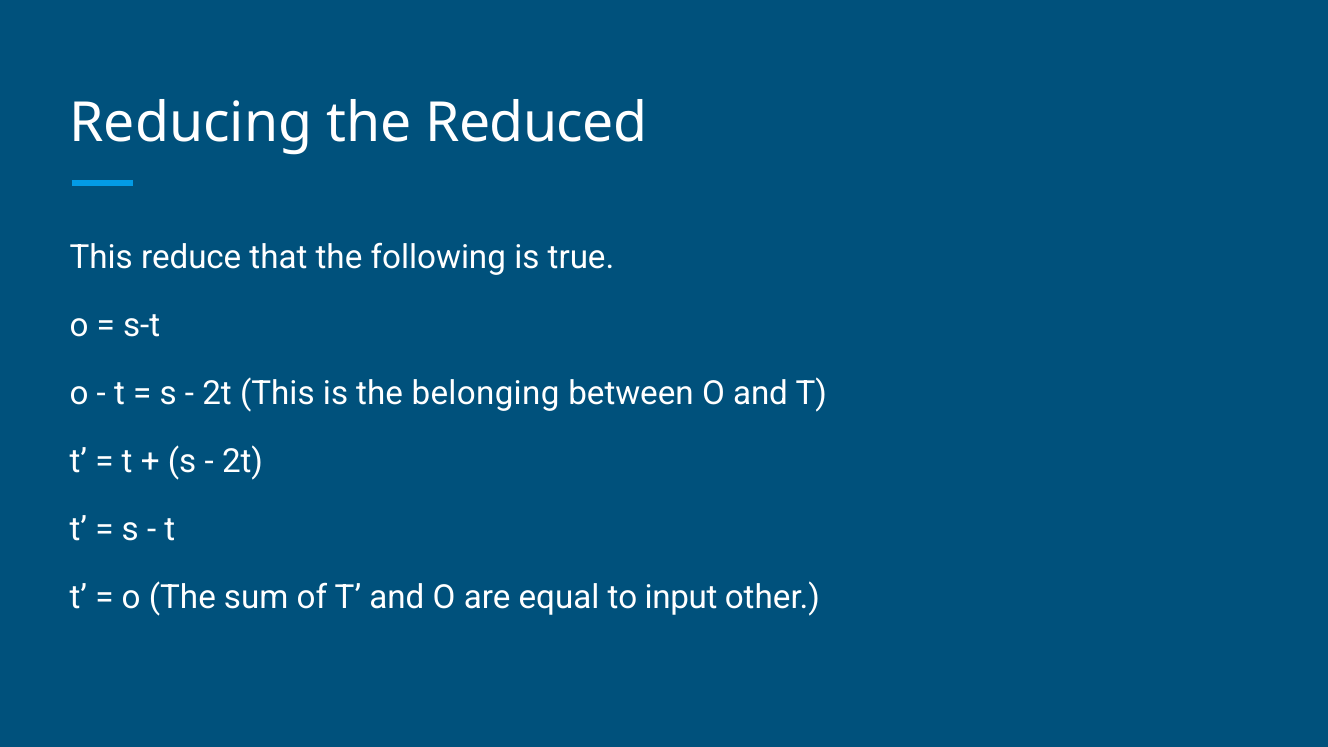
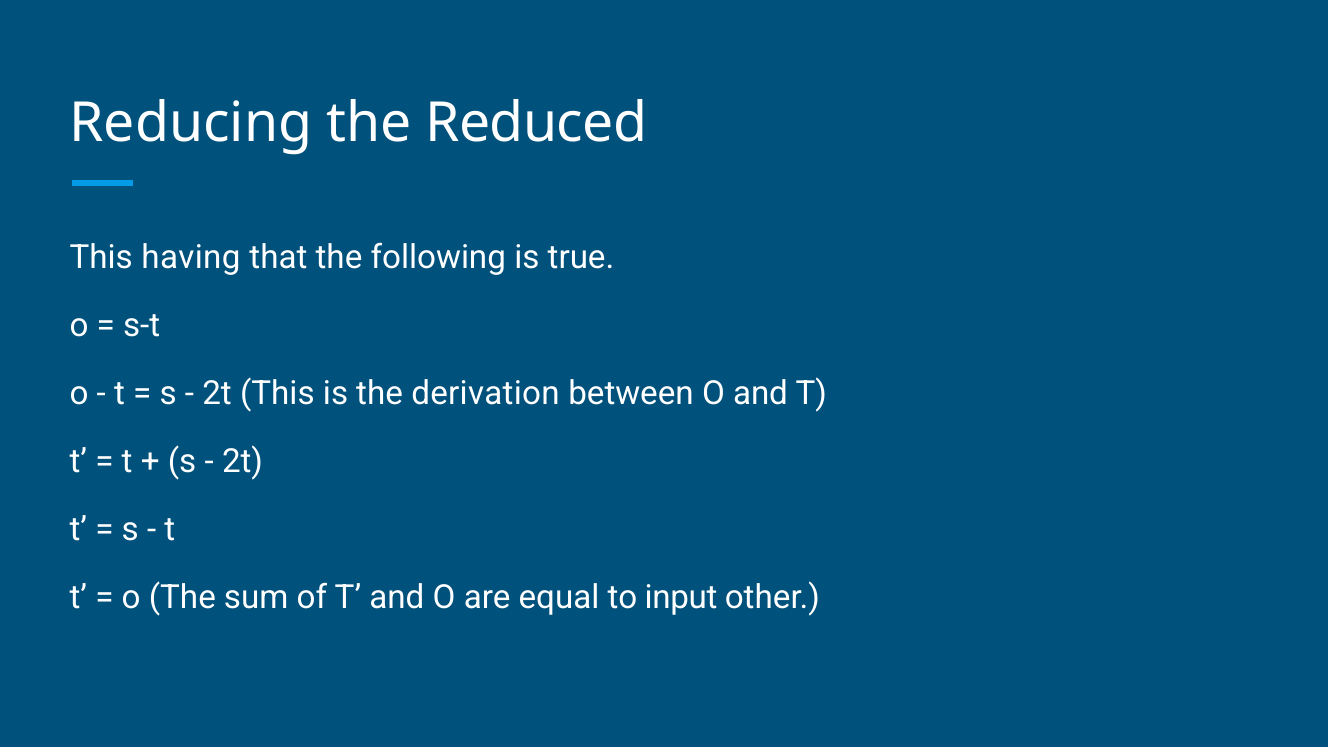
reduce: reduce -> having (191, 258)
belonging: belonging -> derivation (486, 394)
